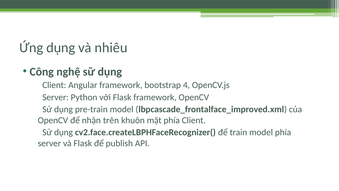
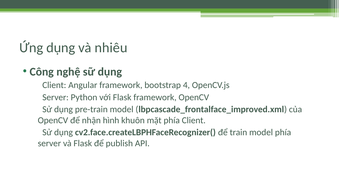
trên: trên -> hình (111, 120)
